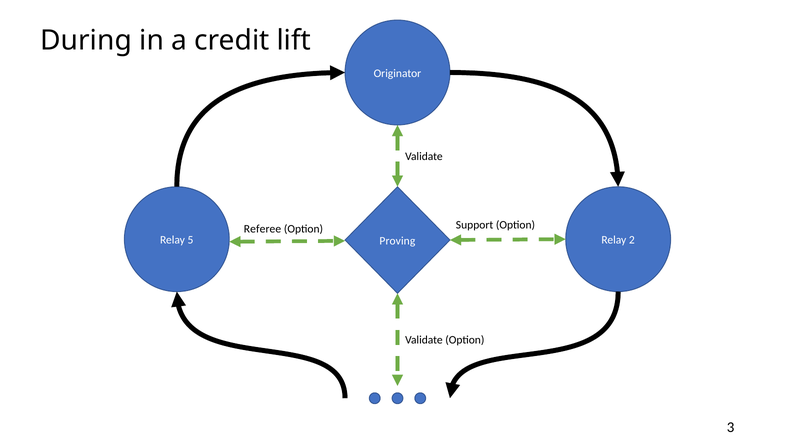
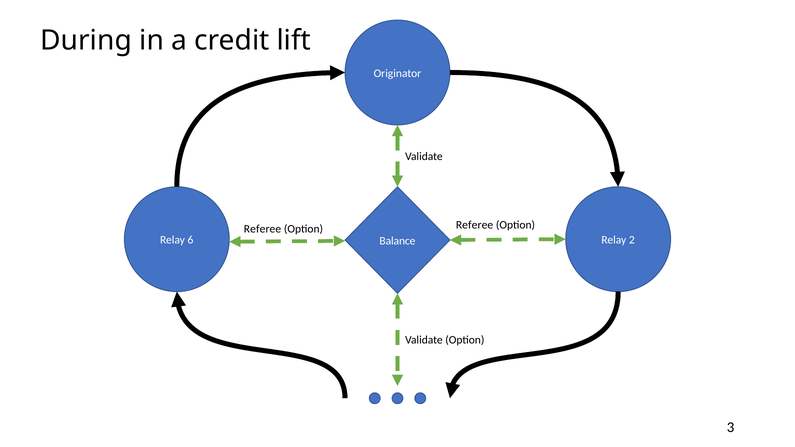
Option Support: Support -> Referee (475, 225)
5: 5 -> 6 (190, 240)
Proving: Proving -> Balance (397, 241)
